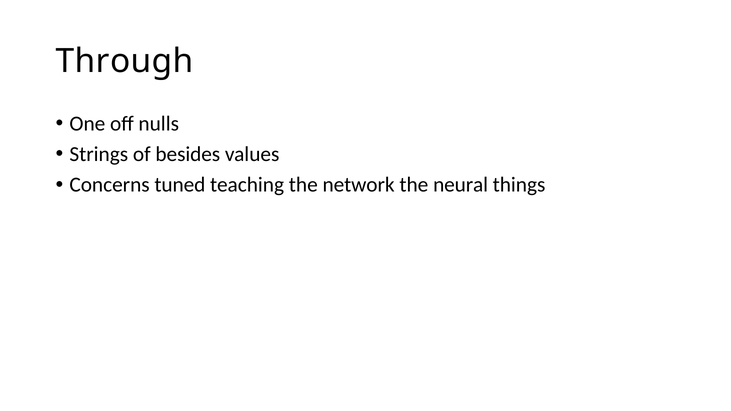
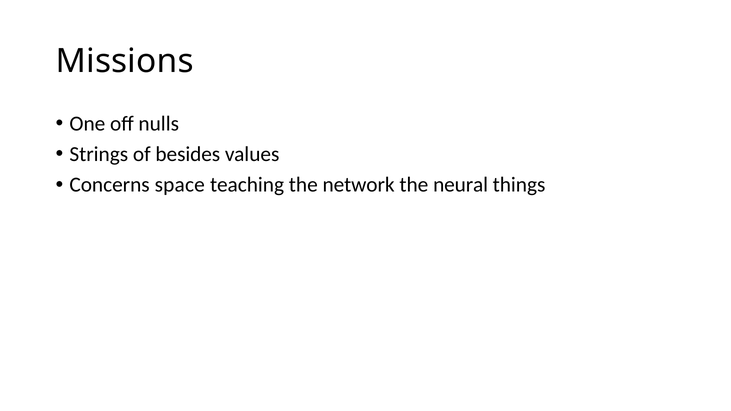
Through: Through -> Missions (125, 61)
tuned: tuned -> space (180, 185)
